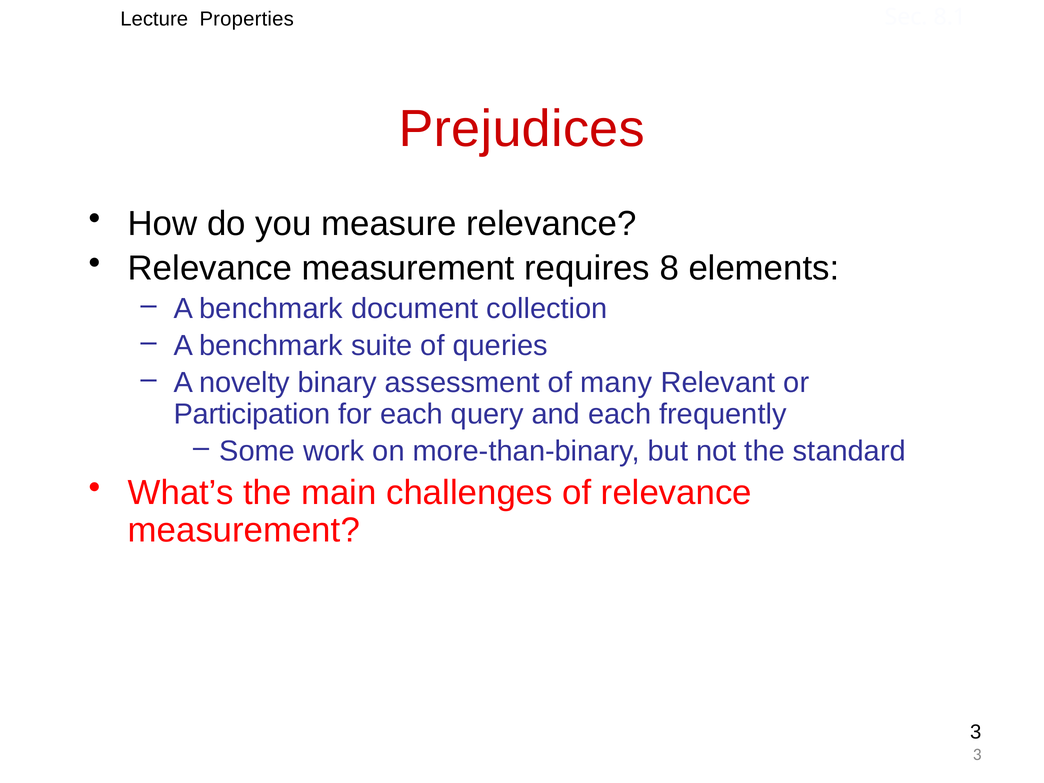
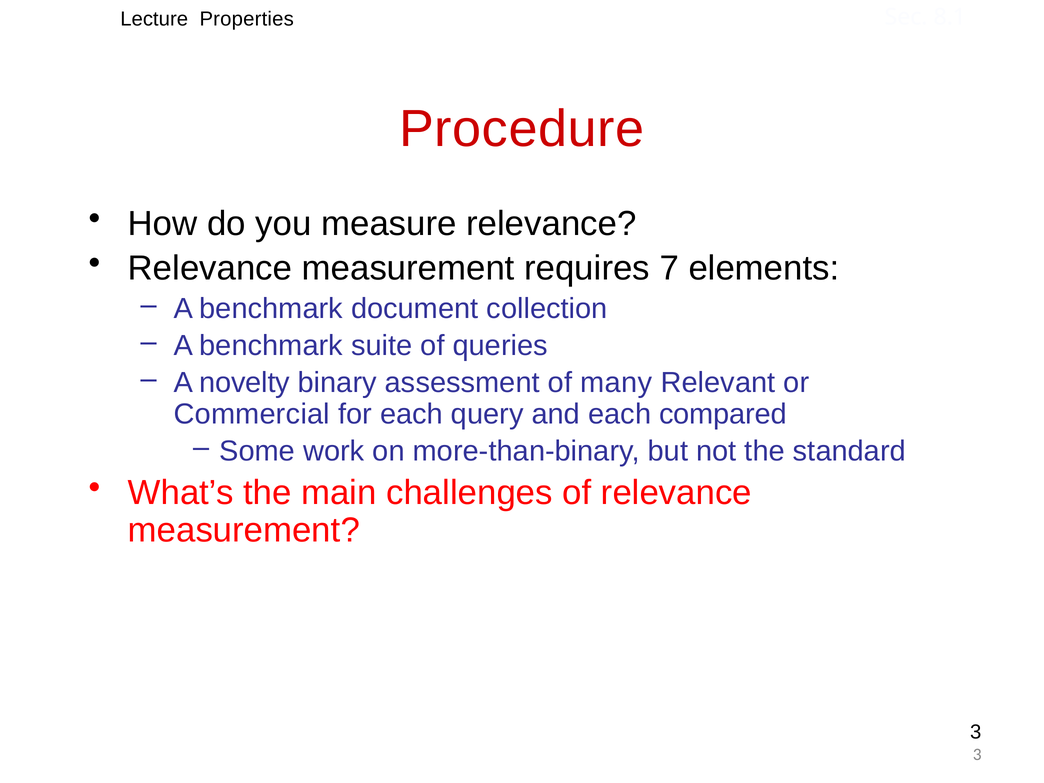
Prejudices: Prejudices -> Procedure (522, 129)
8: 8 -> 7 (669, 268)
Participation: Participation -> Commercial (252, 414)
frequently: frequently -> compared (723, 414)
